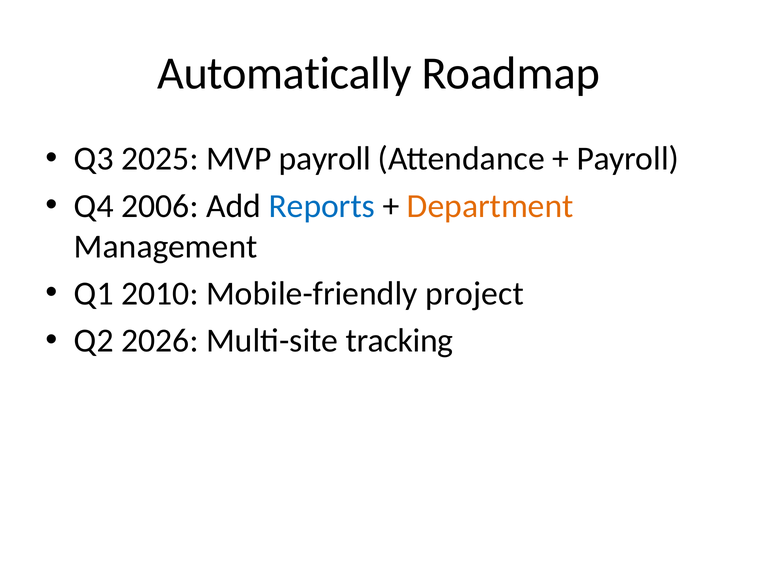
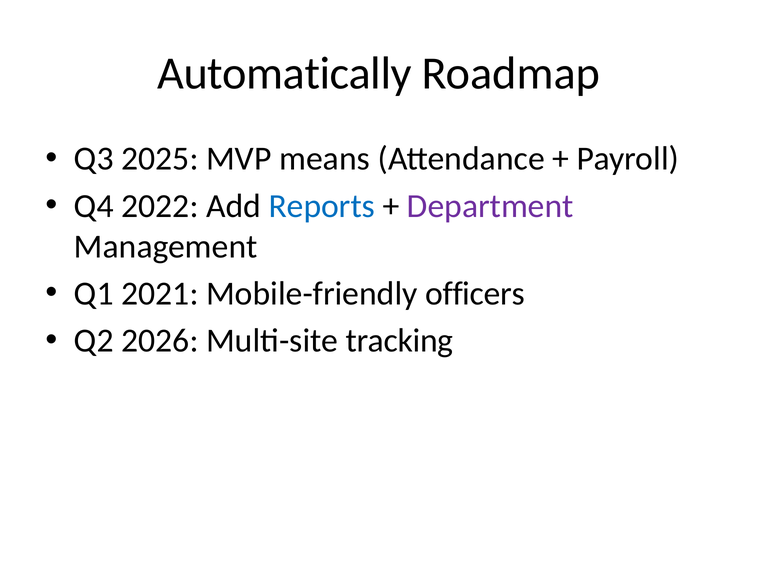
MVP payroll: payroll -> means (325, 159)
2006: 2006 -> 2022 (160, 206)
Department colour: orange -> purple (490, 206)
2010: 2010 -> 2021 (160, 294)
project: project -> officers (475, 294)
